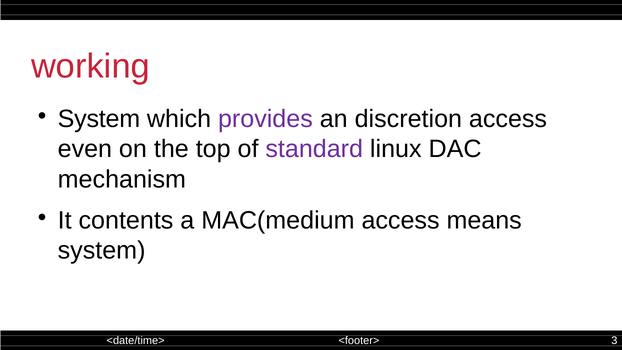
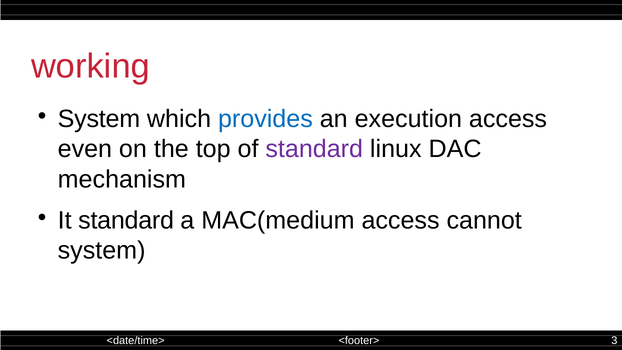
provides colour: purple -> blue (265, 119)
discretion: discretion -> execution (408, 119)
It contents: contents -> standard (126, 220)
means: means -> cannot (484, 220)
